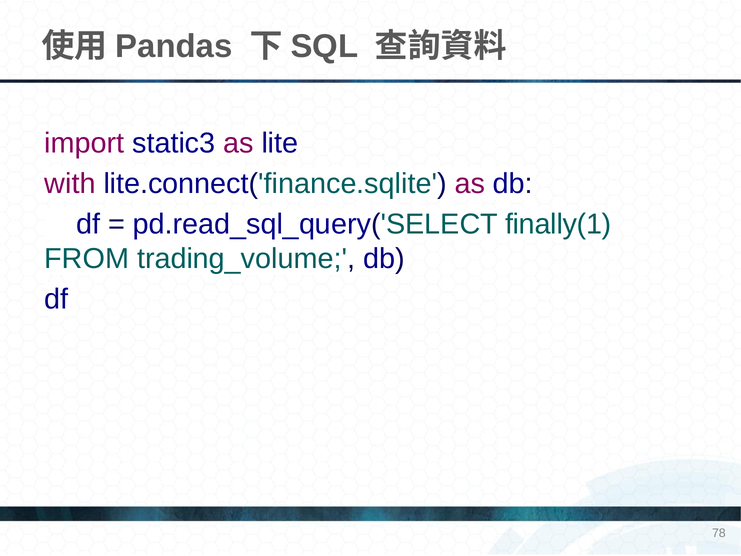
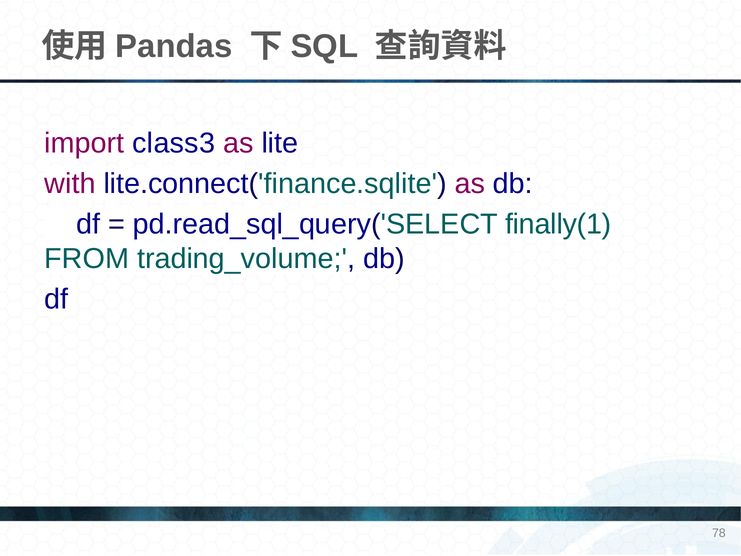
static3: static3 -> class3 (174, 143)
